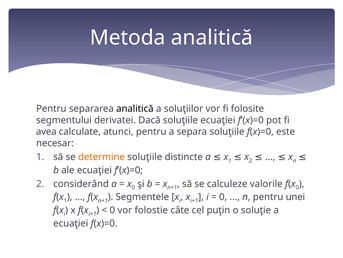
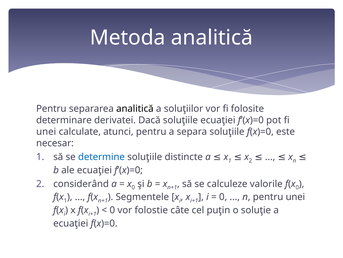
segmentului: segmentului -> determinare (64, 120)
avea: avea -> unei (46, 131)
determine colour: orange -> blue (101, 156)
